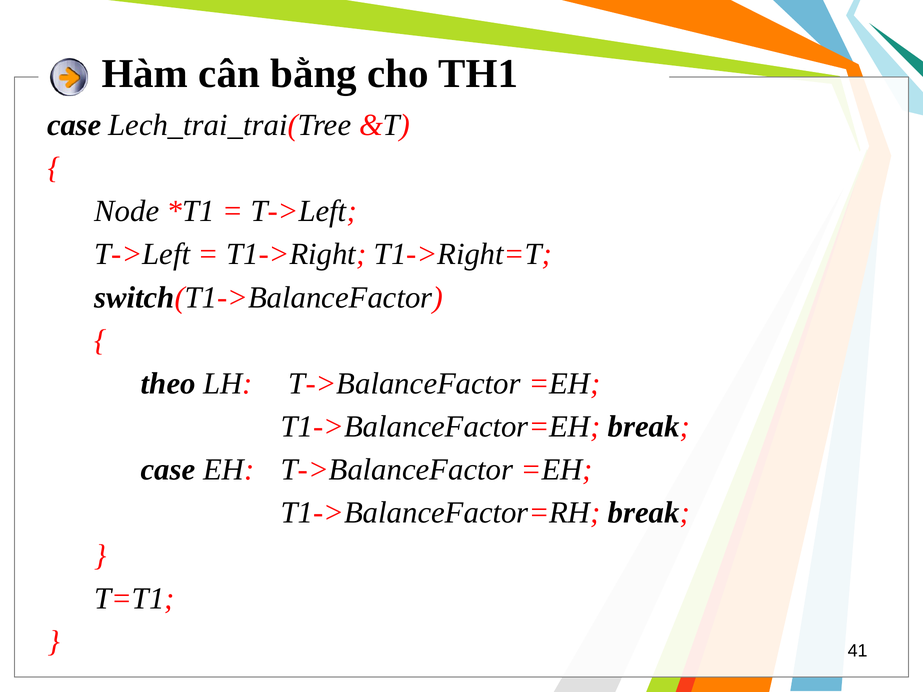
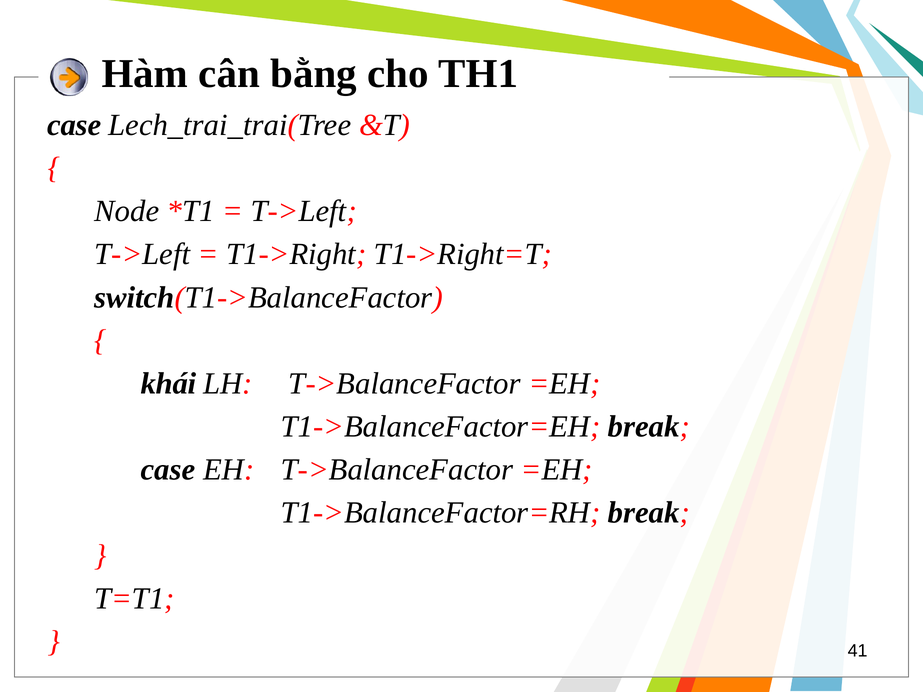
theo: theo -> khái (168, 384)
